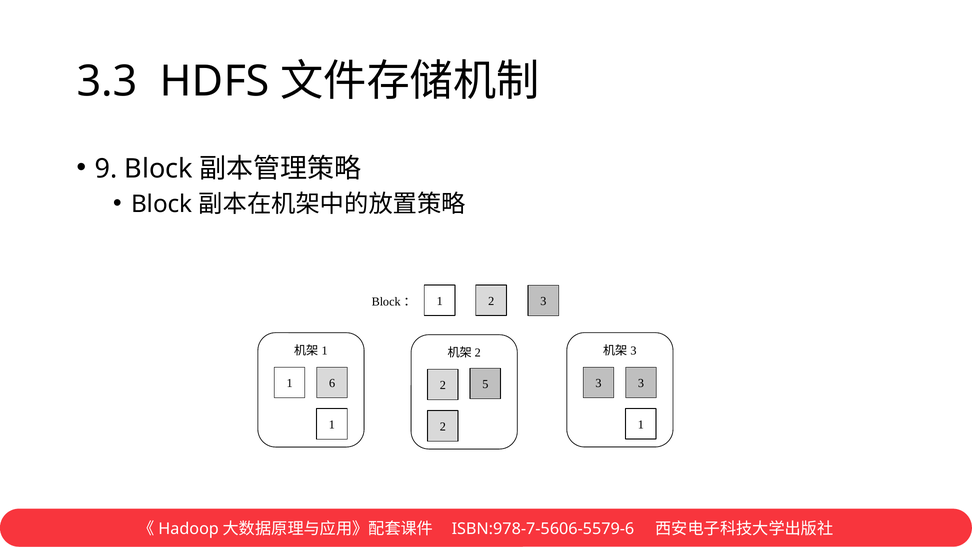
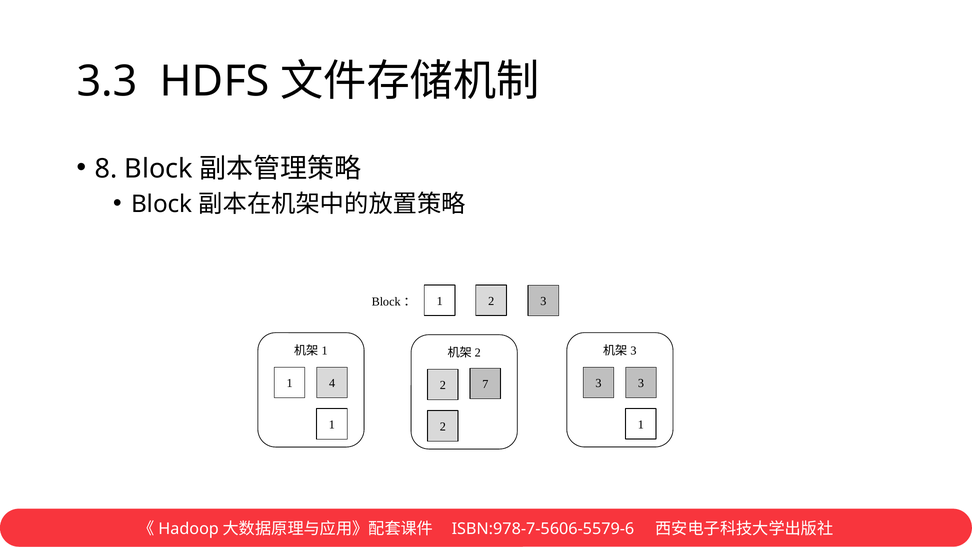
9: 9 -> 8 (106, 169)
6: 6 -> 4 (332, 383)
5: 5 -> 7 (485, 384)
